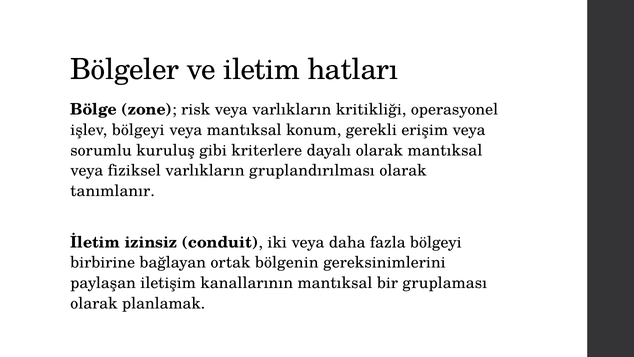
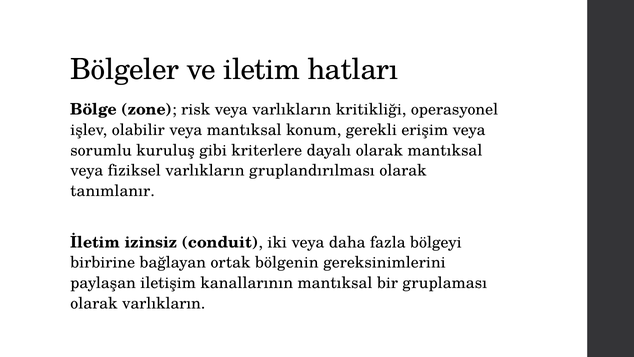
işlev bölgeyi: bölgeyi -> olabilir (138, 130)
olarak planlamak: planlamak -> varlıkların (164, 303)
